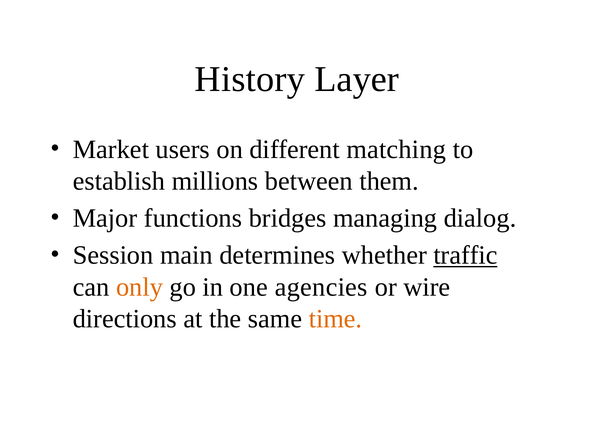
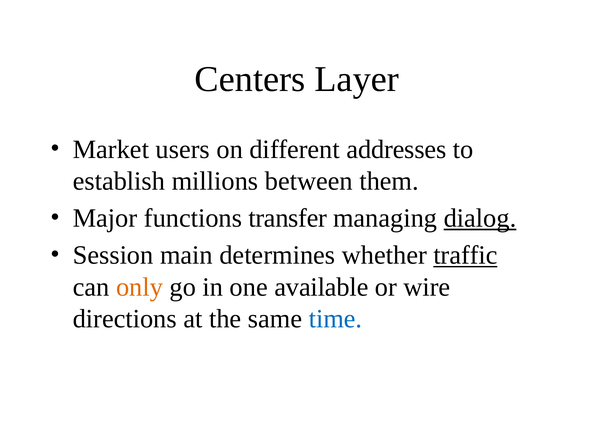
History: History -> Centers (250, 79)
matching: matching -> addresses (396, 149)
bridges: bridges -> transfer (288, 218)
dialog underline: none -> present (480, 218)
agencies: agencies -> available (321, 287)
time colour: orange -> blue (336, 318)
